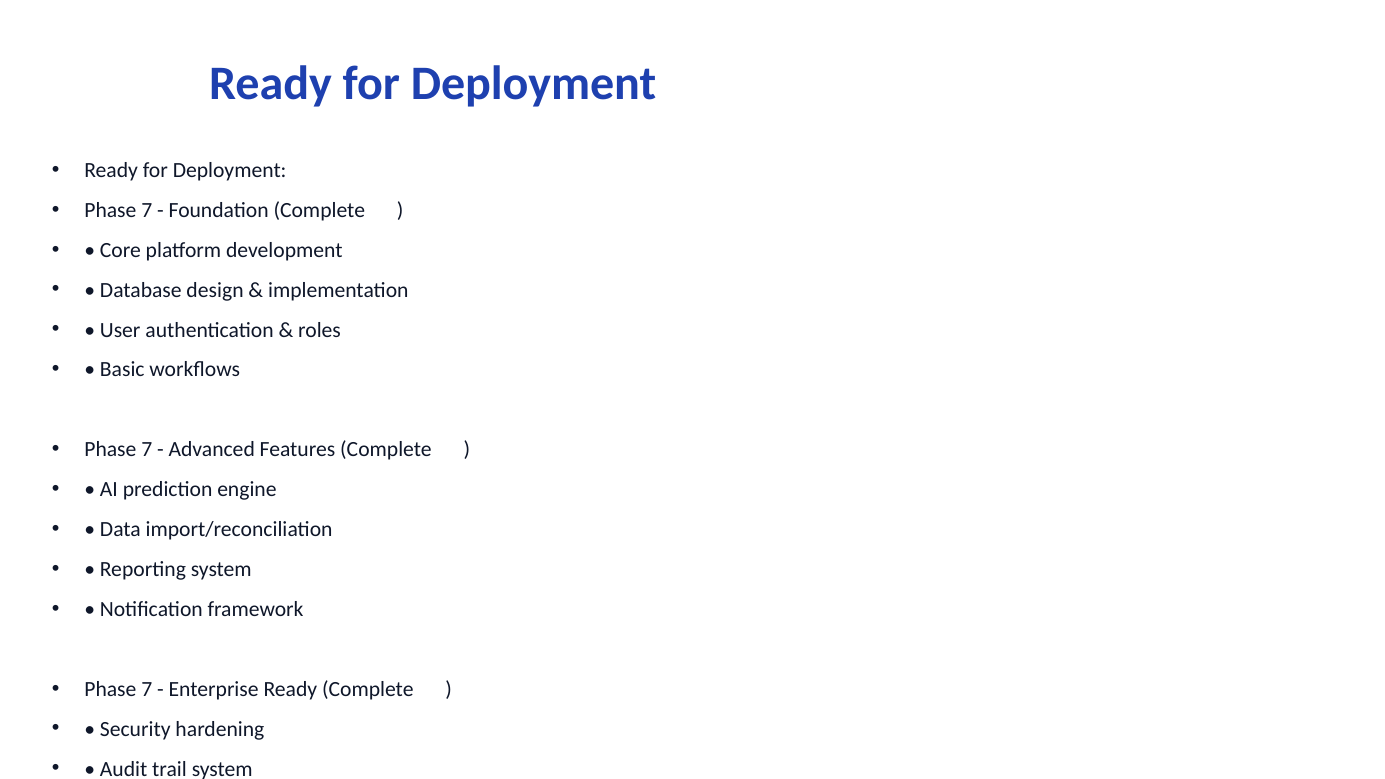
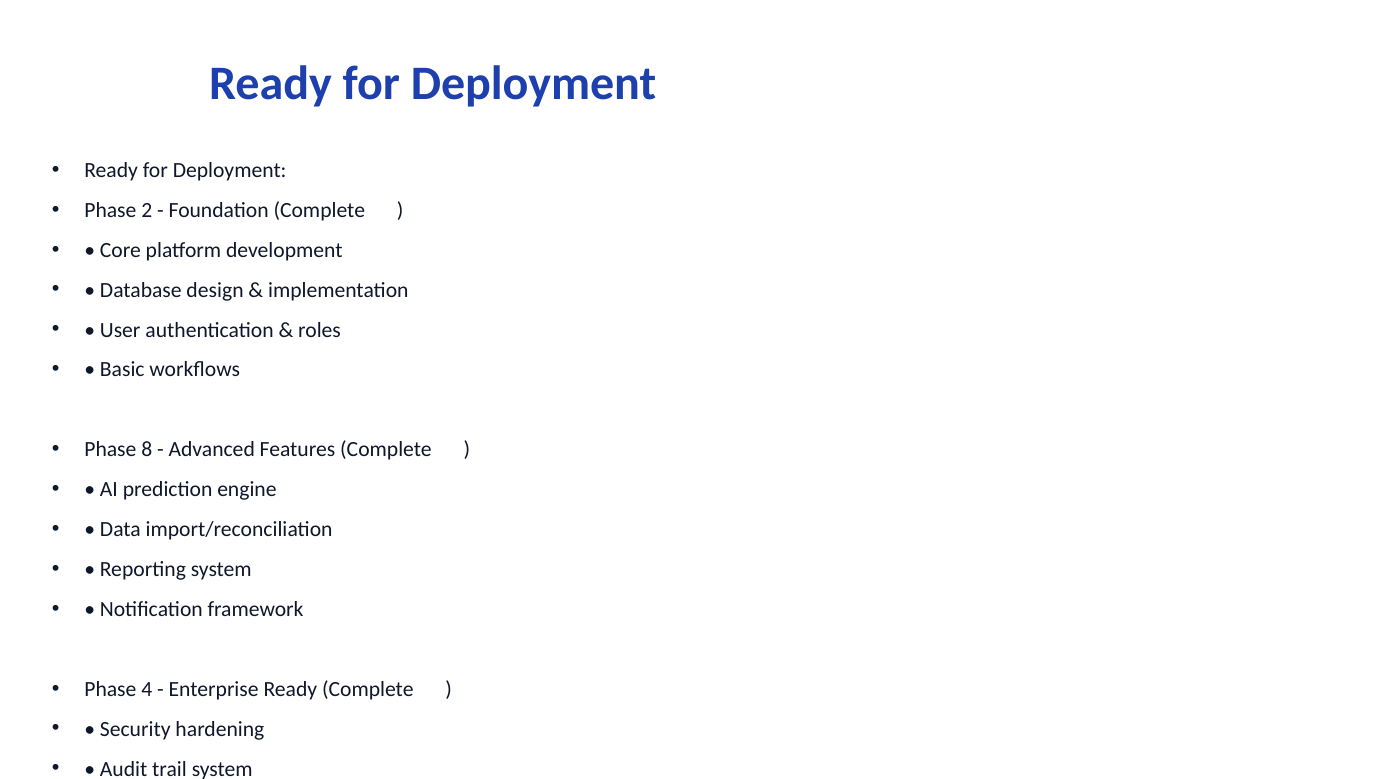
7: 7 -> 2 (147, 210)
7: 7 -> 8 (147, 450)
7: 7 -> 4 (147, 689)
